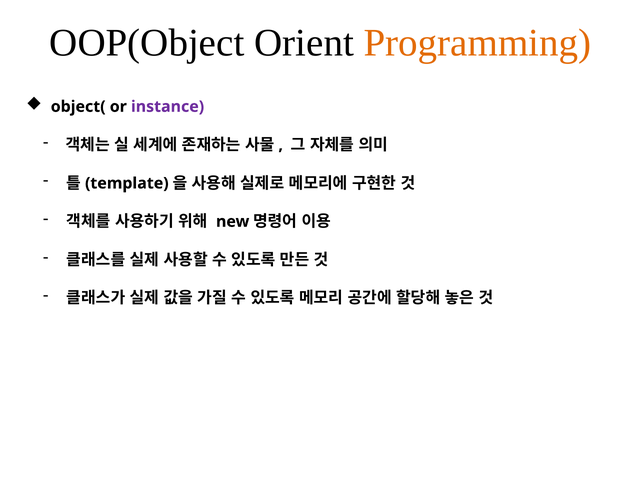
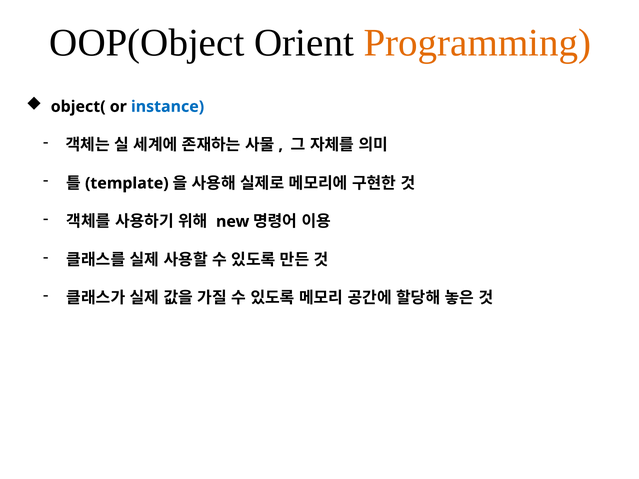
instance colour: purple -> blue (168, 107)
